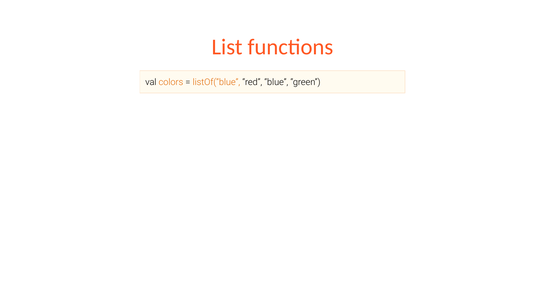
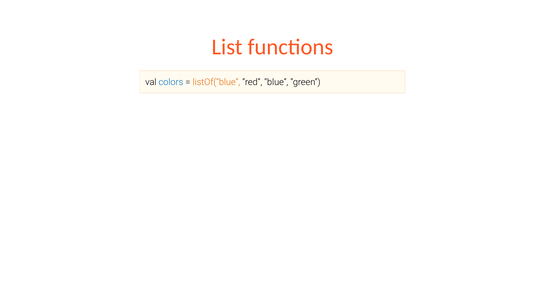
colors colour: orange -> blue (171, 82)
